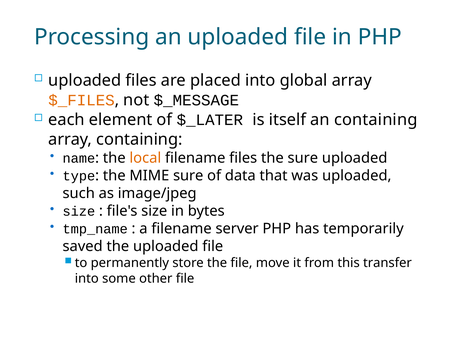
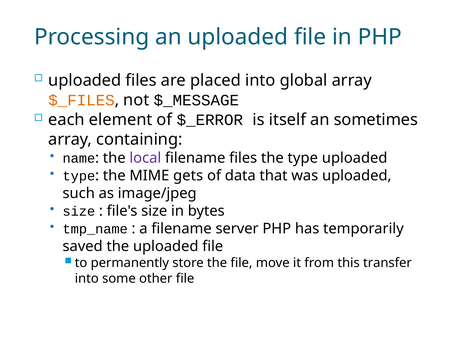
$_LATER: $_LATER -> $_ERROR (210, 120)
an containing: containing -> sometimes (376, 120)
local colour: orange -> purple (145, 158)
the sure: sure -> type (303, 158)
MIME sure: sure -> gets (188, 176)
